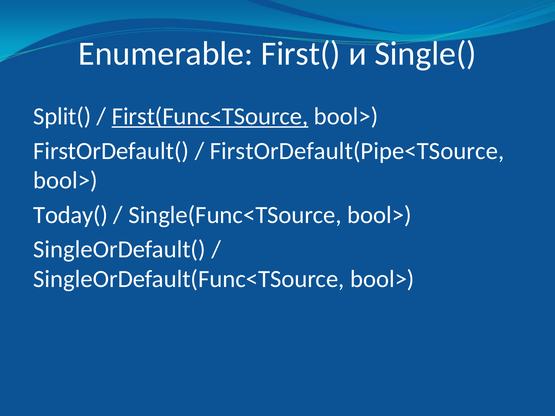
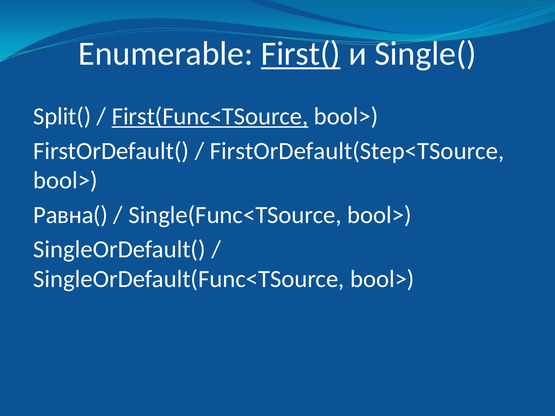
First( underline: none -> present (301, 54)
FirstOrDefault(Pipe<TSource: FirstOrDefault(Pipe<TSource -> FirstOrDefault(Step<TSource (357, 151)
Today(: Today( -> Равна( (71, 215)
